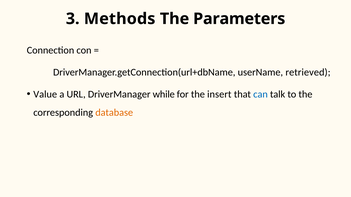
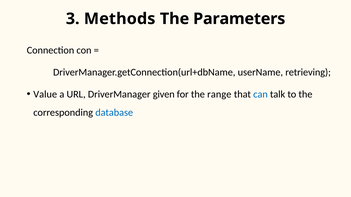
retrieved: retrieved -> retrieving (308, 72)
while: while -> given (164, 94)
insert: insert -> range (219, 94)
database colour: orange -> blue (114, 113)
